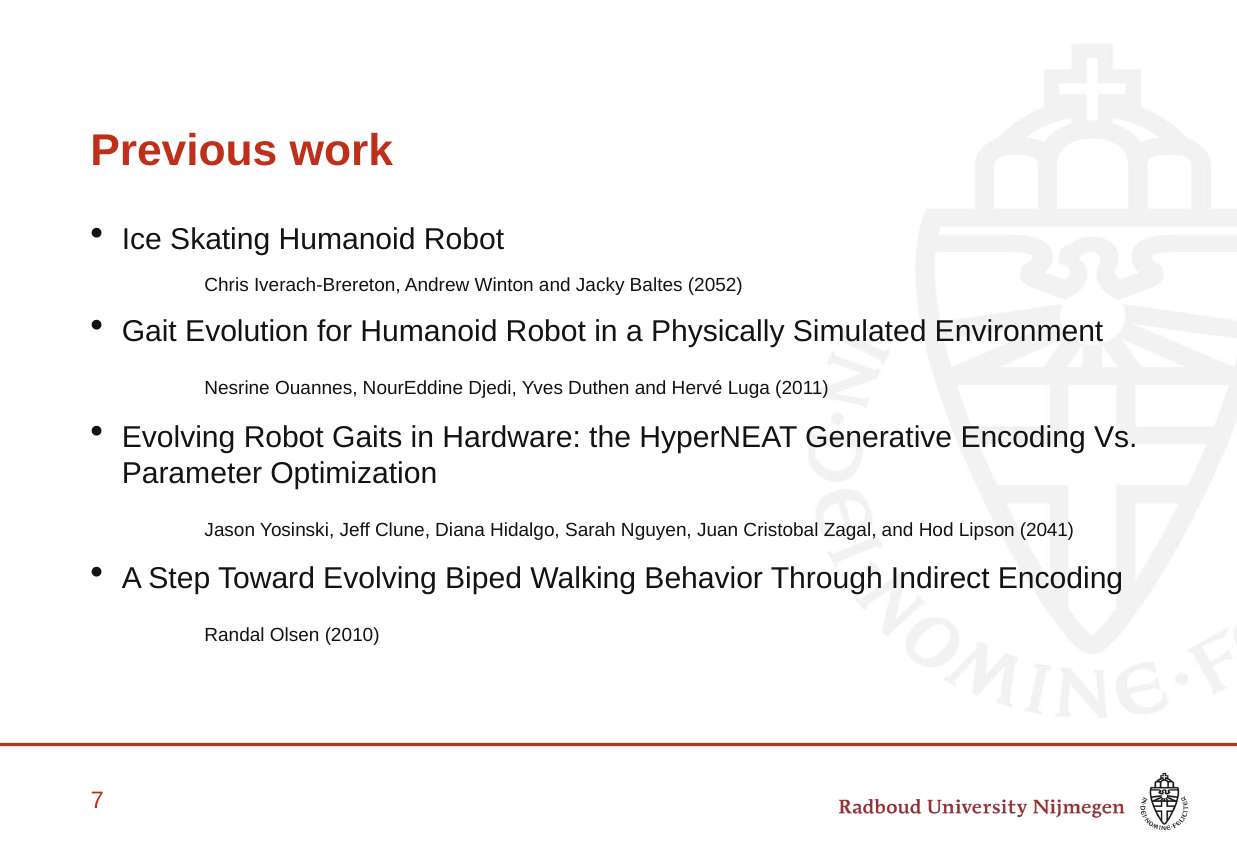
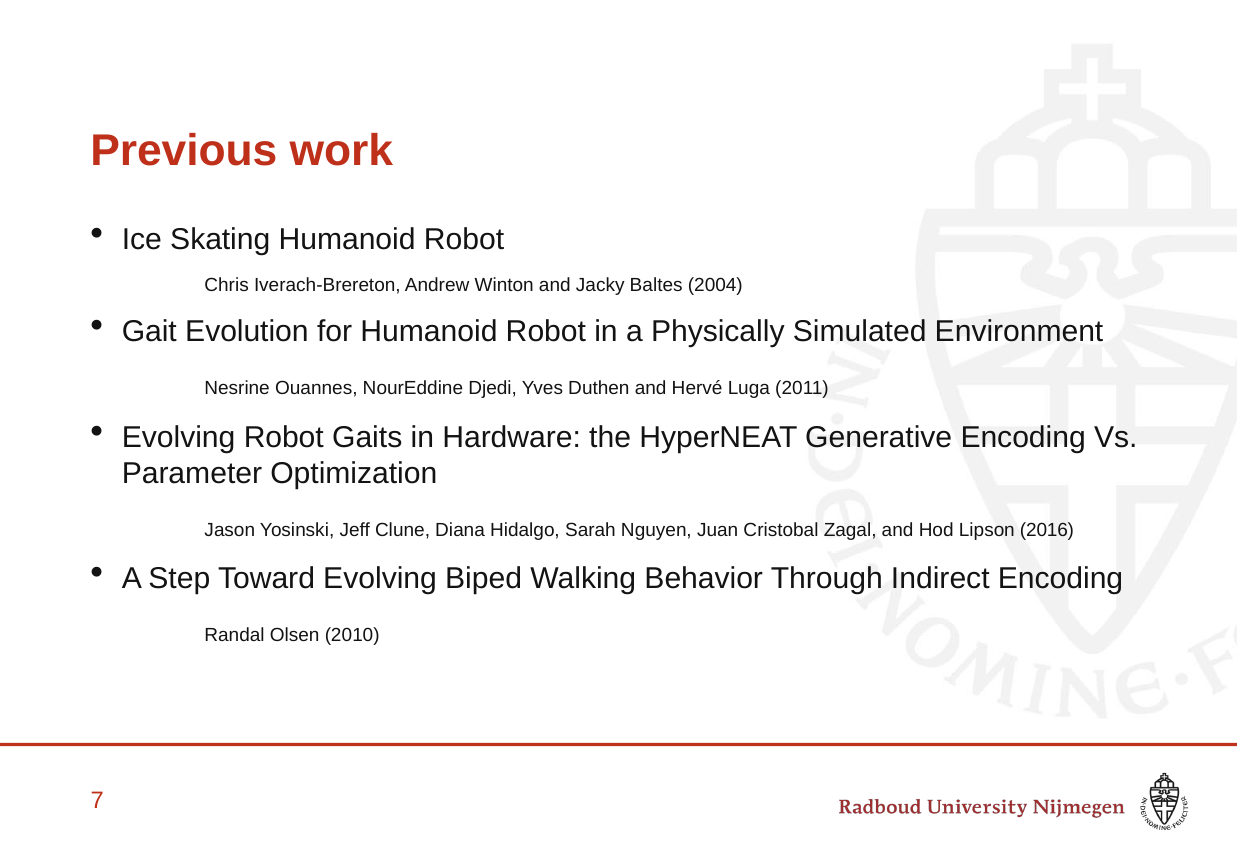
2052: 2052 -> 2004 (715, 285)
2041: 2041 -> 2016 (1047, 530)
